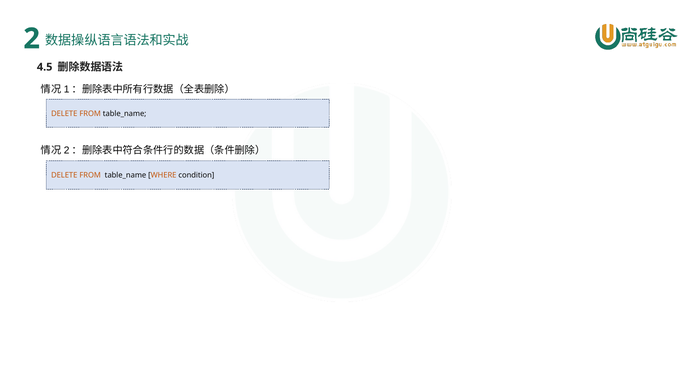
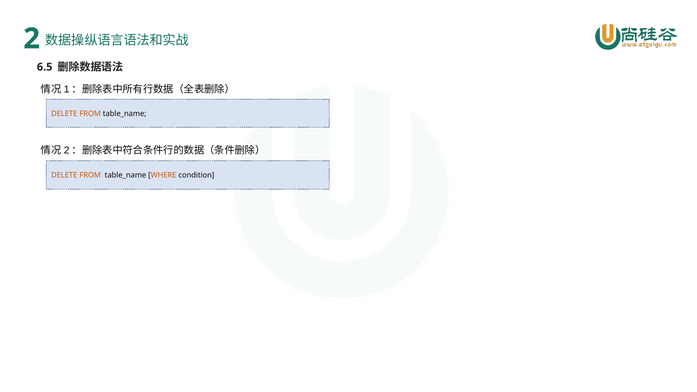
4.5: 4.5 -> 6.5 (45, 67)
